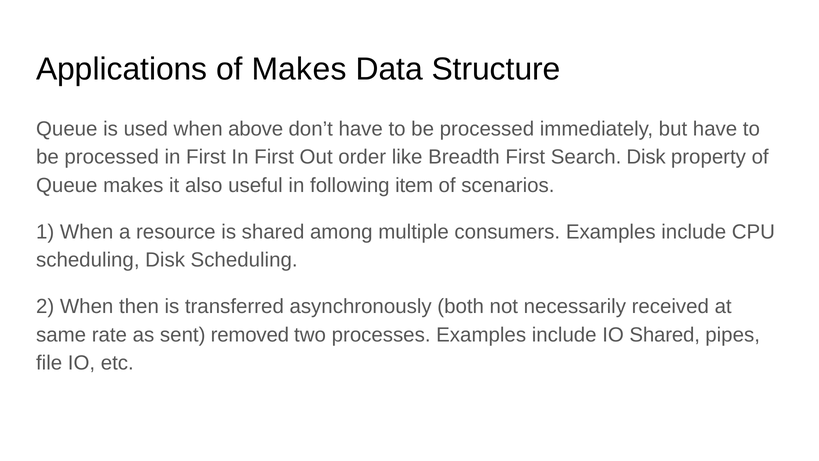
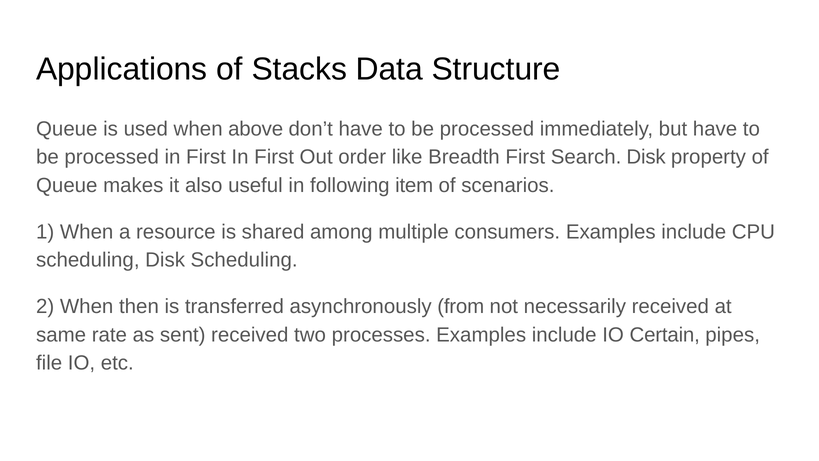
of Makes: Makes -> Stacks (299, 69)
both: both -> from (461, 306)
sent removed: removed -> received (250, 335)
IO Shared: Shared -> Certain (665, 335)
